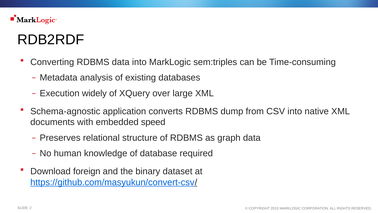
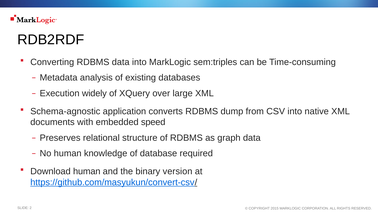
Download foreign: foreign -> human (87, 171)
dataset: dataset -> version (178, 171)
